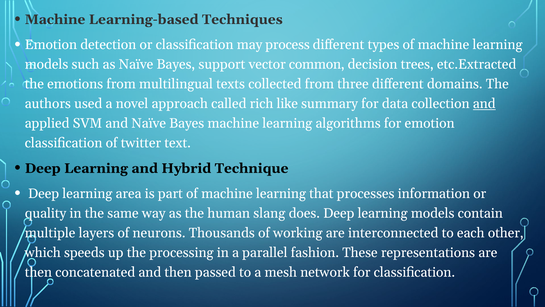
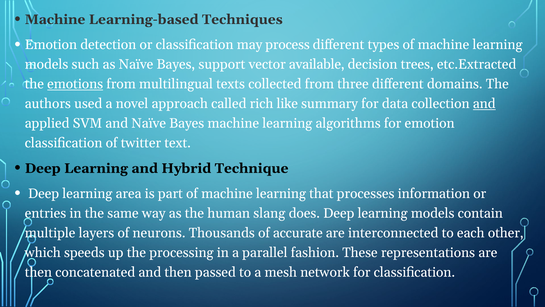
common: common -> available (317, 64)
emotions underline: none -> present (75, 84)
quality: quality -> entries (45, 213)
working: working -> accurate (298, 233)
